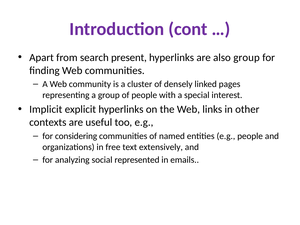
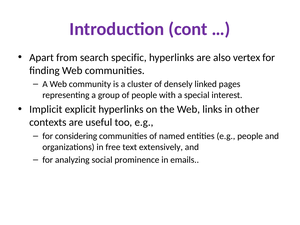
present: present -> specific (129, 57)
also group: group -> vertex (247, 57)
represented: represented -> prominence (137, 160)
